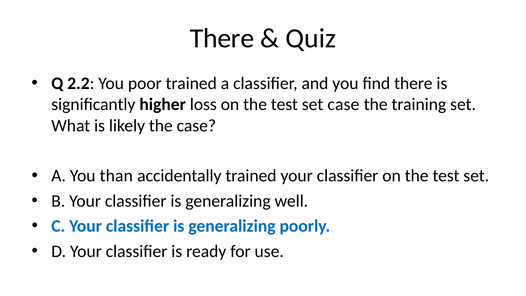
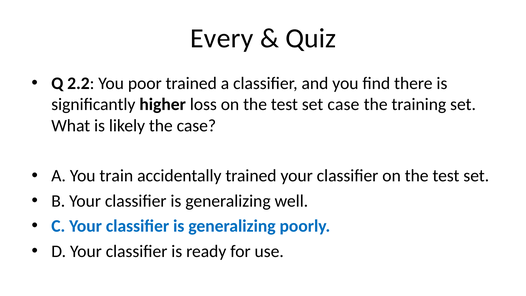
There: There -> Every (222, 38)
than: than -> train (116, 176)
